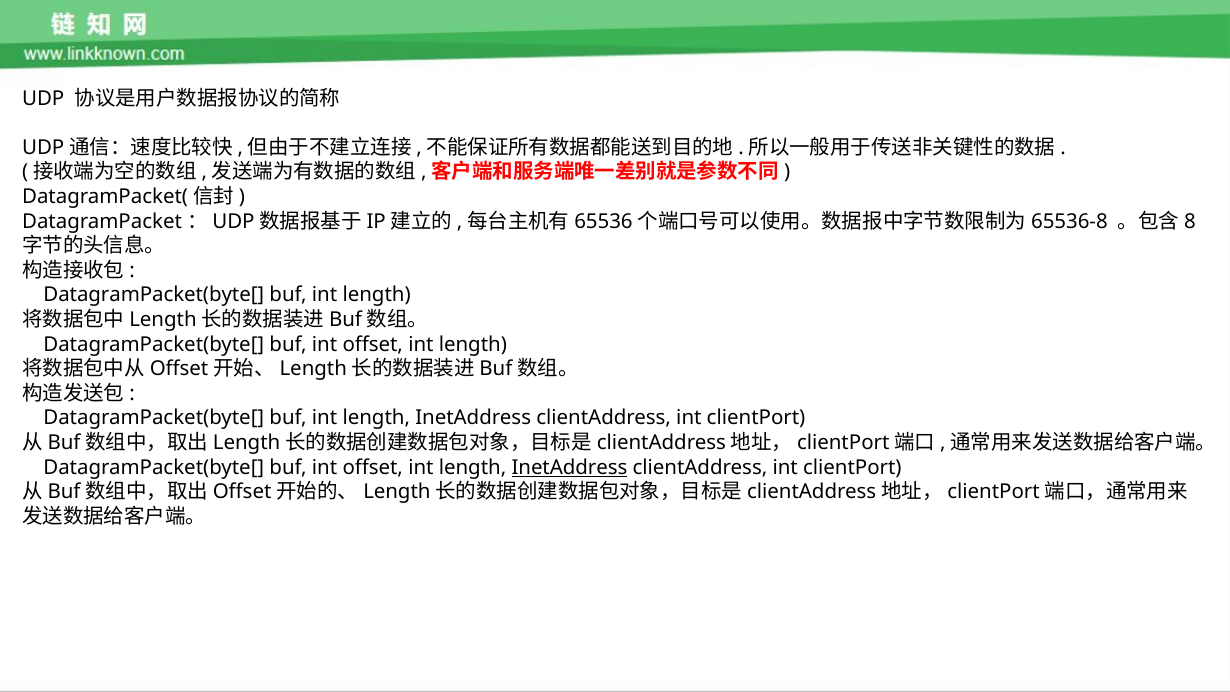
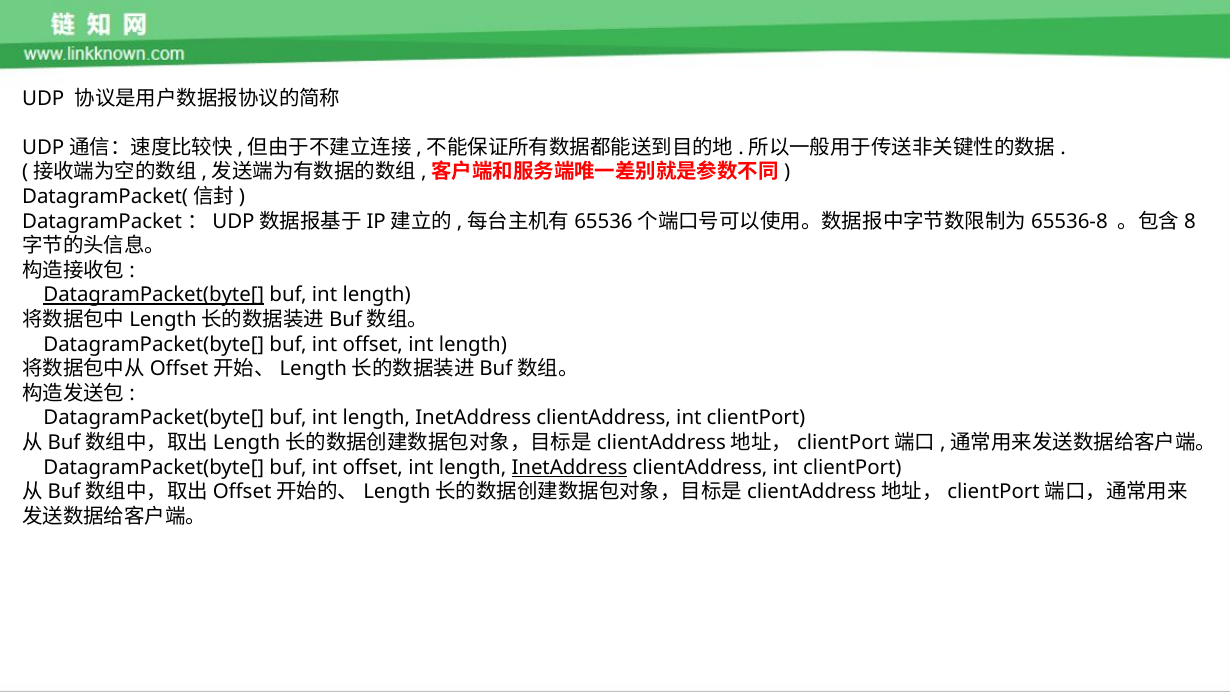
DatagramPacket(byte[ underline: none -> present (154, 295)
